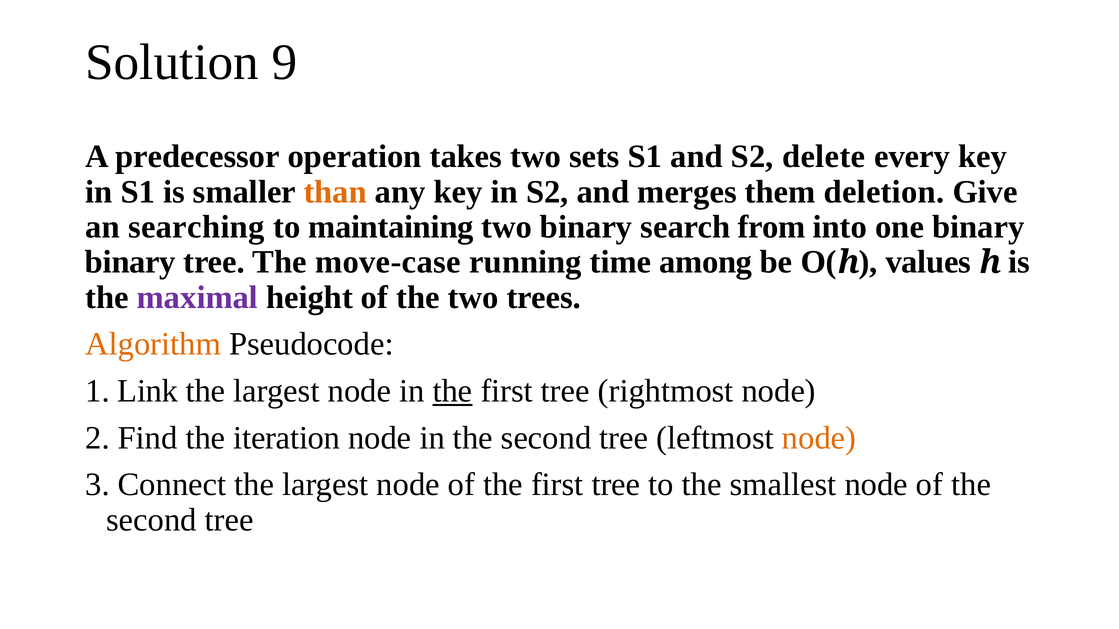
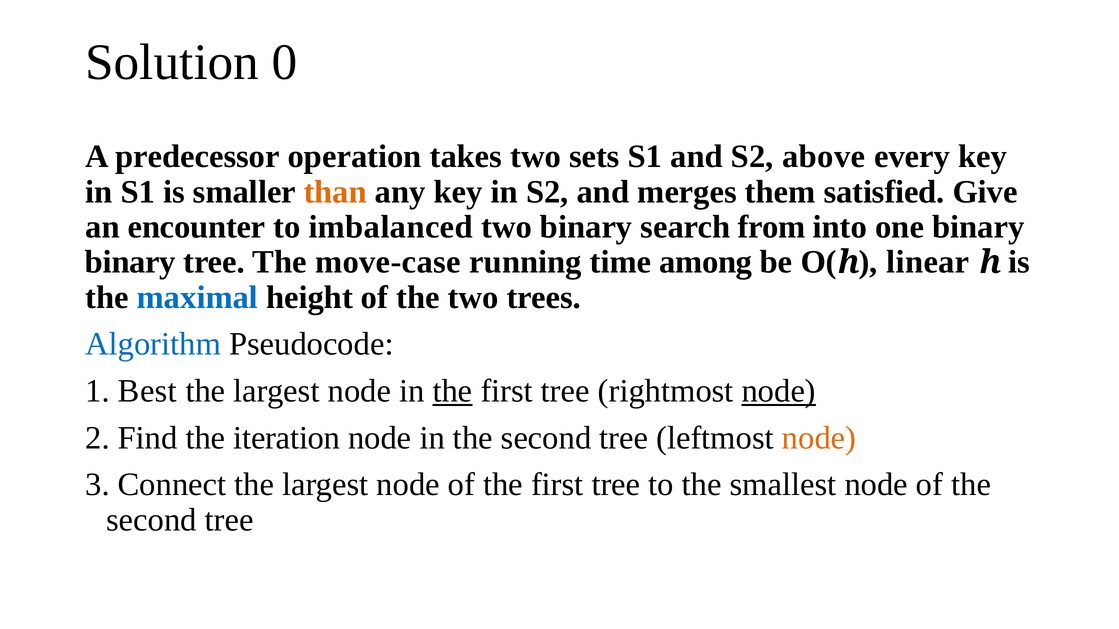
9: 9 -> 0 (285, 62)
delete: delete -> above (824, 157)
deletion: deletion -> satisfied (884, 192)
searching: searching -> encounter (197, 227)
maintaining: maintaining -> imbalanced (391, 227)
values: values -> linear (928, 262)
maximal colour: purple -> blue (197, 298)
Algorithm colour: orange -> blue (153, 344)
Link: Link -> Best (147, 391)
node underline: none -> present (779, 391)
